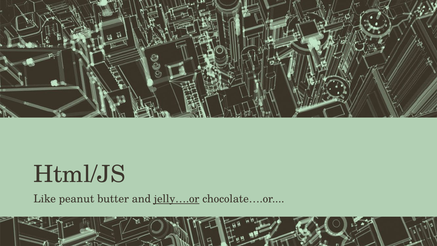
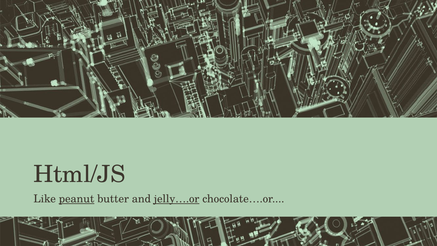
peanut underline: none -> present (77, 199)
